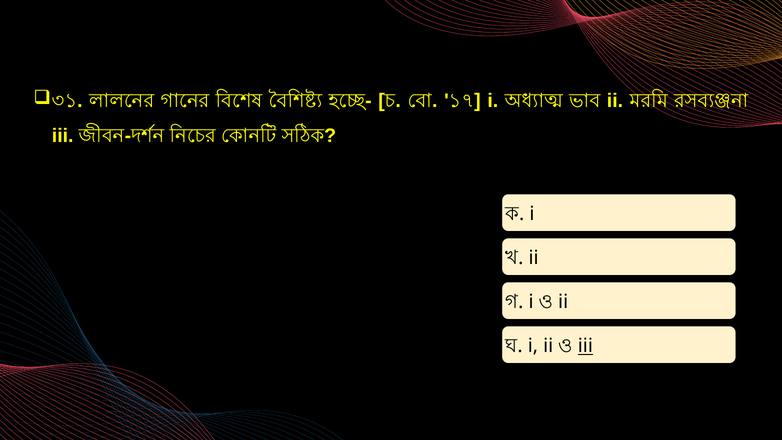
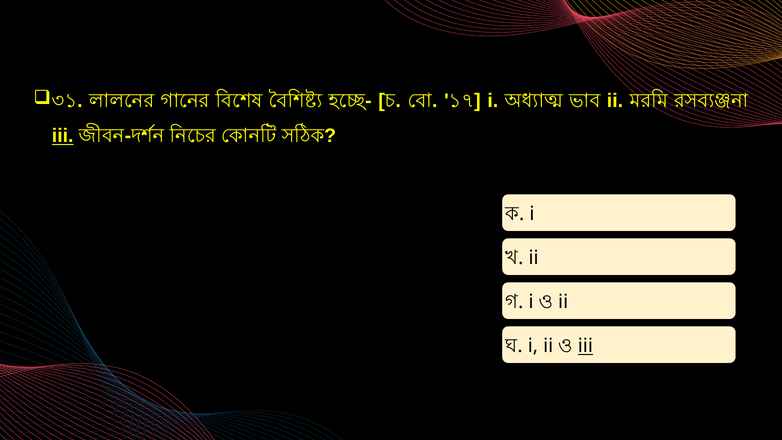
iii underline: none -> present (63, 136)
